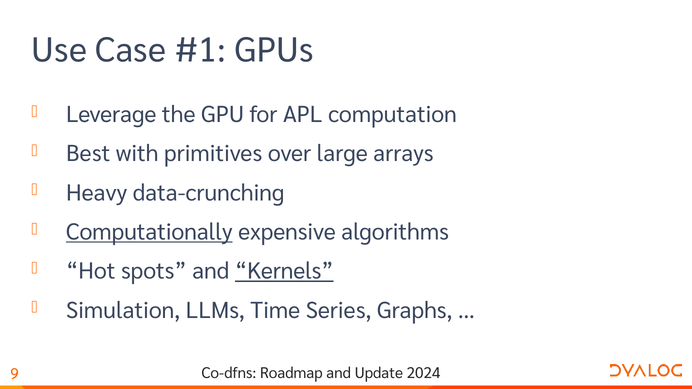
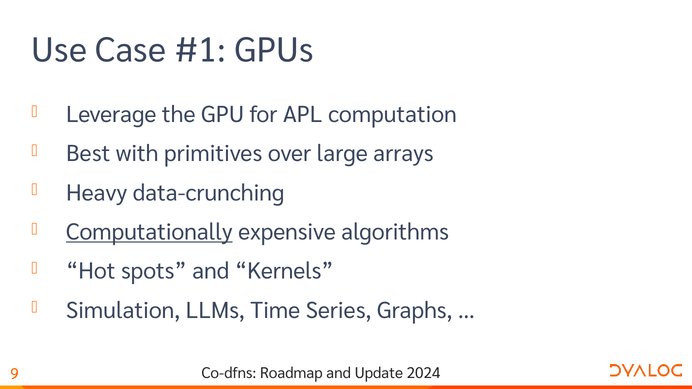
Kernels underline: present -> none (284, 271)
